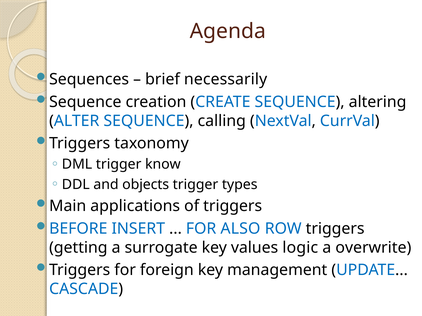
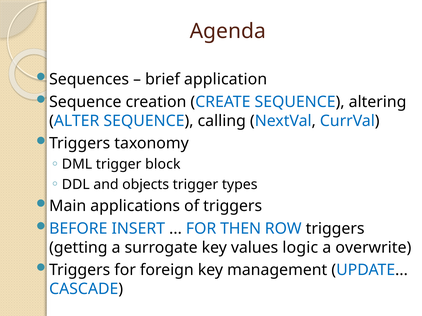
necessarily: necessarily -> application (226, 80)
know: know -> block (163, 165)
ALSO: ALSO -> THEN (241, 229)
